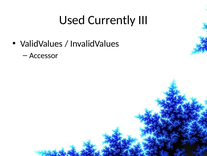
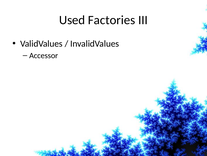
Currently: Currently -> Factories (112, 20)
